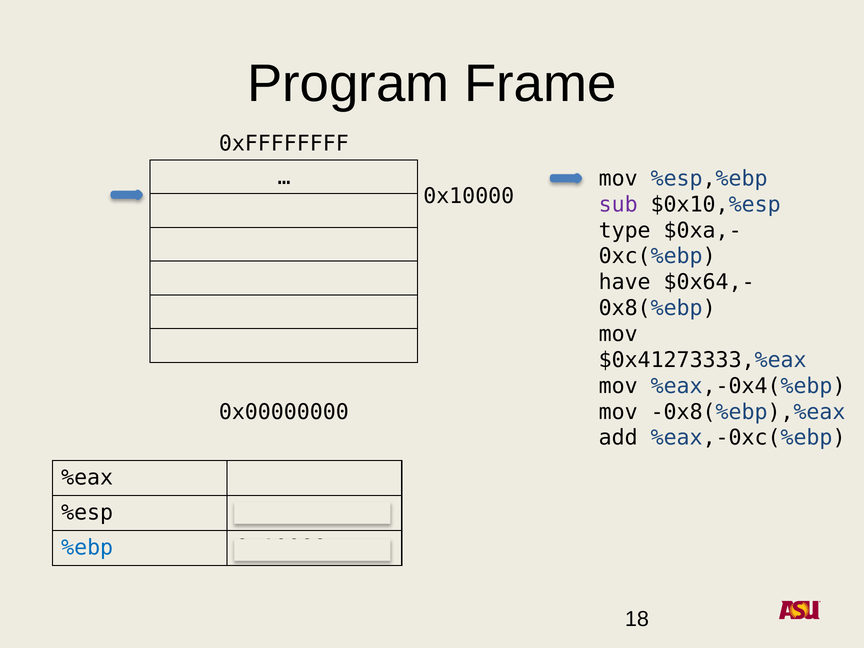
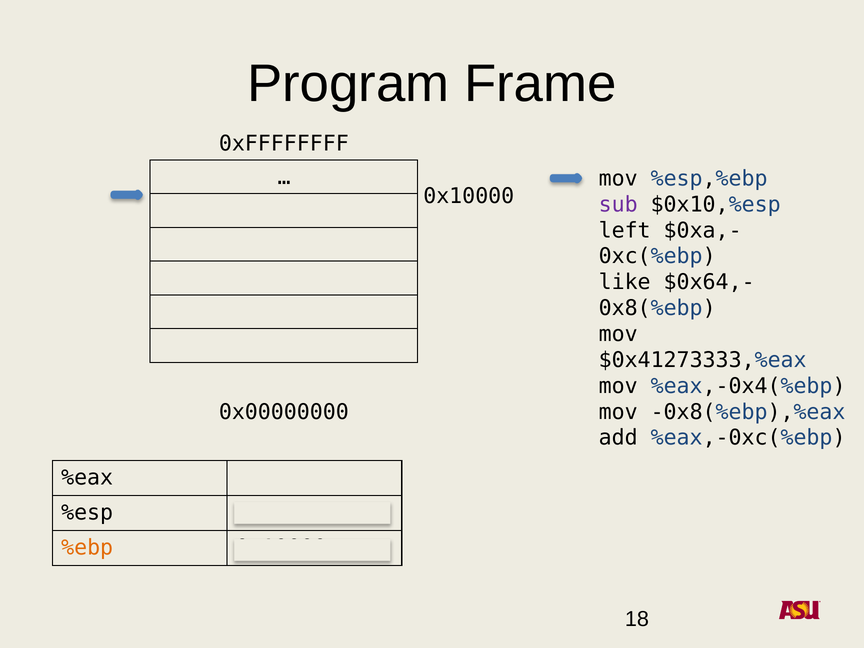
type: type -> left (625, 230)
have: have -> like (625, 282)
%ebp colour: blue -> orange (87, 548)
